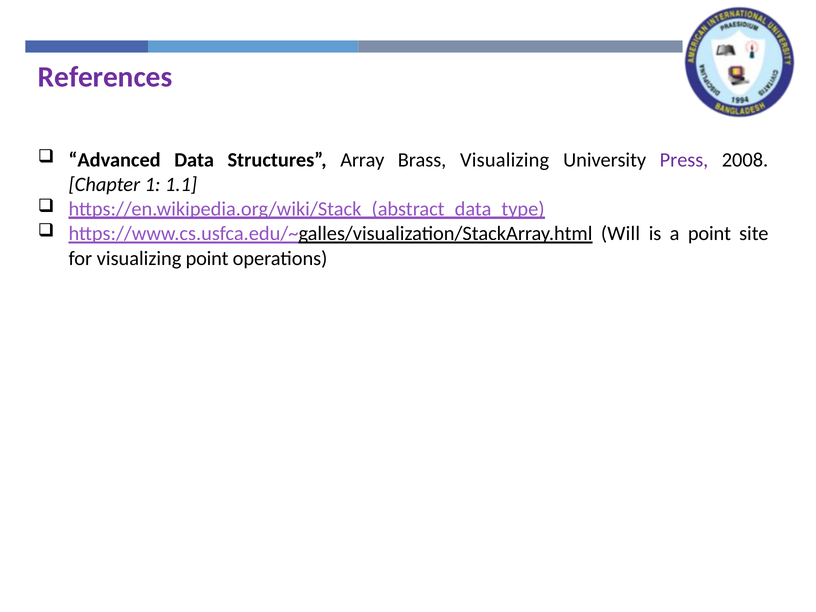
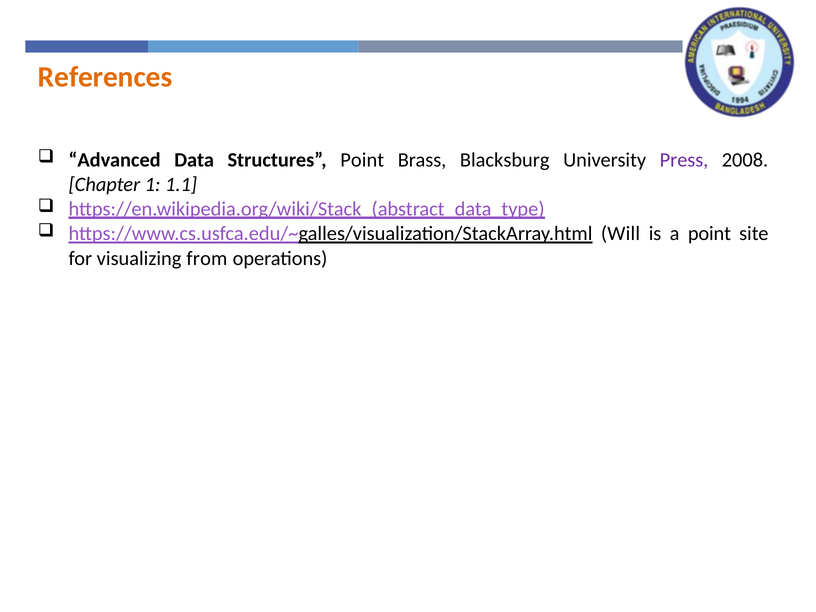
References colour: purple -> orange (105, 77)
Structures Array: Array -> Point (362, 160)
Brass Visualizing: Visualizing -> Blacksburg (505, 160)
visualizing point: point -> from (207, 259)
